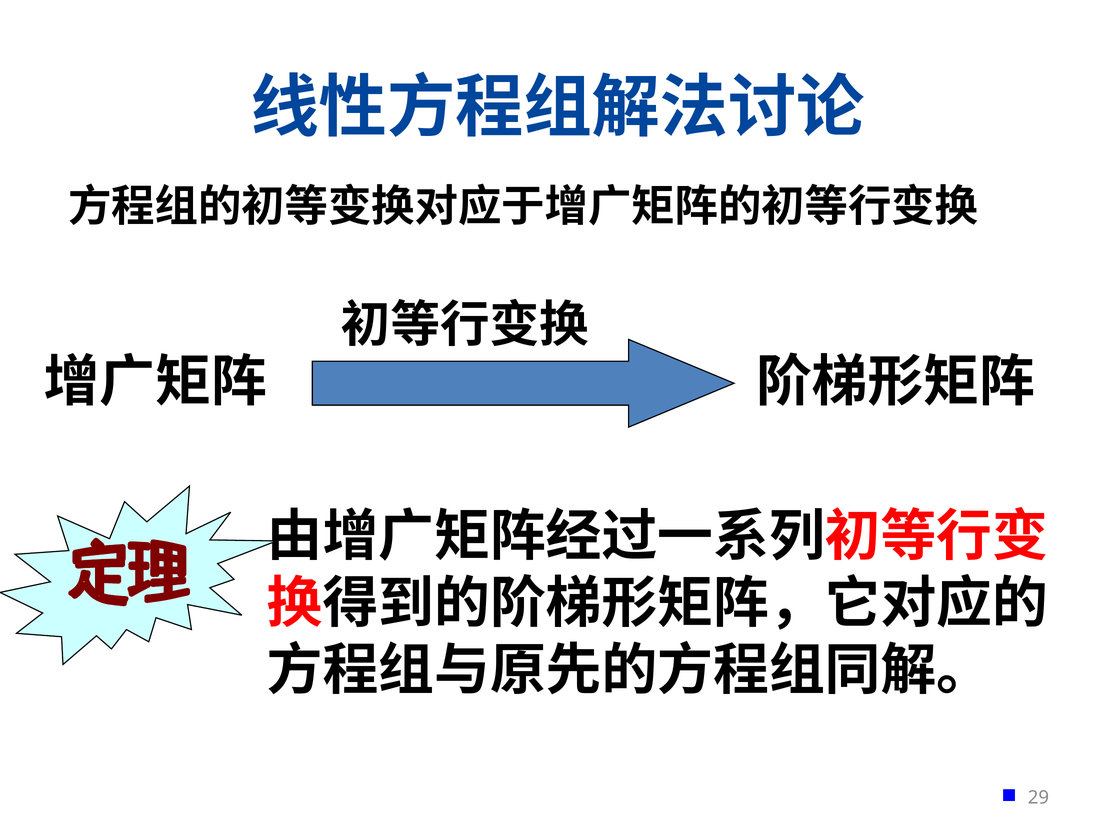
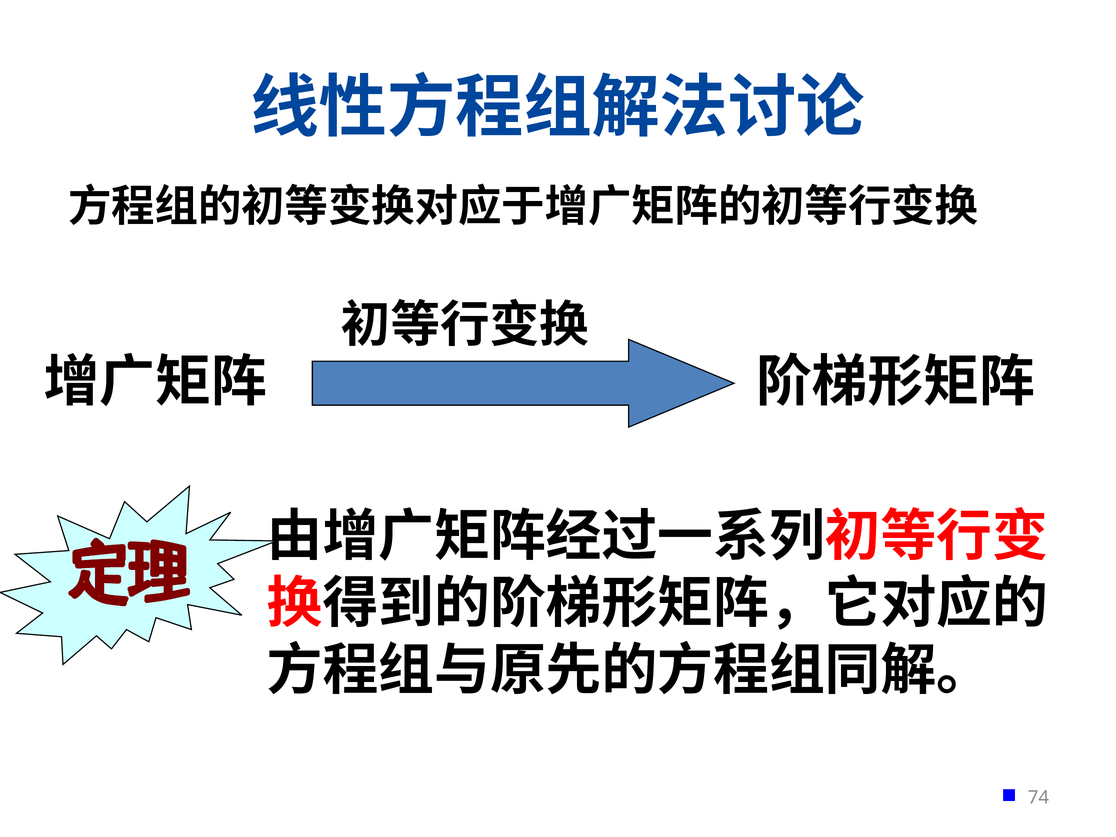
29: 29 -> 74 (1038, 798)
